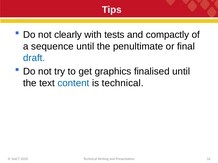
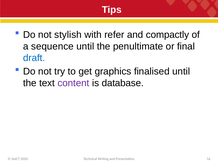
clearly: clearly -> stylish (68, 35)
tests: tests -> refer (114, 35)
content colour: blue -> purple (73, 83)
is technical: technical -> database (123, 83)
